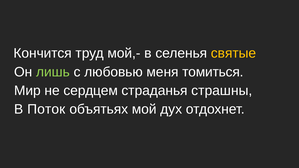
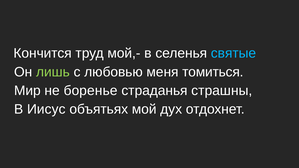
святые colour: yellow -> light blue (234, 53)
сердцем: сердцем -> боренье (91, 91)
Поток: Поток -> Иисус (46, 109)
